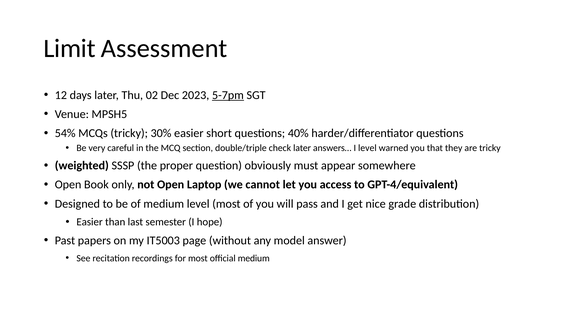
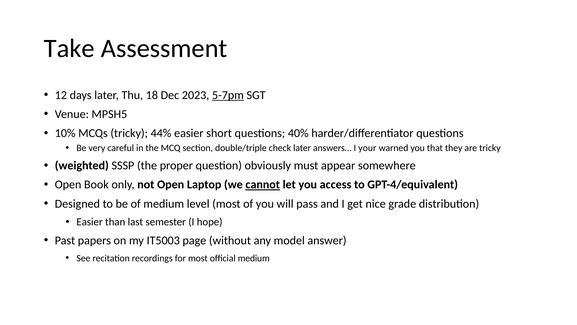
Limit: Limit -> Take (69, 48)
02: 02 -> 18 (152, 95)
54%: 54% -> 10% (65, 133)
30%: 30% -> 44% (161, 133)
I level: level -> your (367, 148)
cannot underline: none -> present (263, 184)
